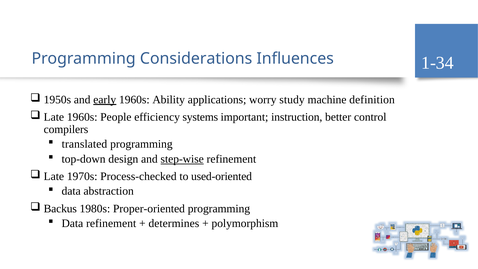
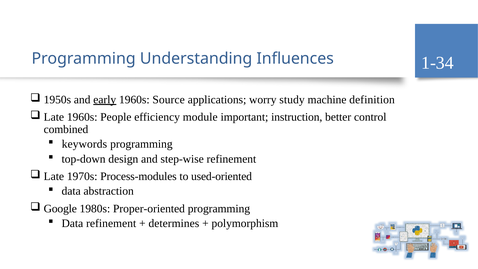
Considerations: Considerations -> Understanding (196, 58)
Ability: Ability -> Source (169, 100)
systems: systems -> module (200, 117)
compilers: compilers -> combined (66, 129)
translated: translated -> keywords (84, 144)
step-wise underline: present -> none (182, 159)
Process-checked: Process-checked -> Process-modules (139, 176)
Backus: Backus -> Google (60, 208)
